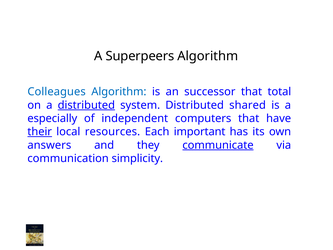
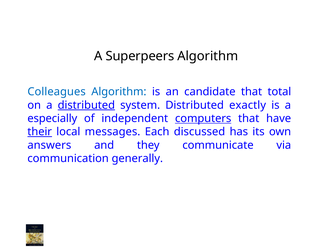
successor: successor -> candidate (210, 92)
shared: shared -> exactly (248, 105)
computers underline: none -> present (203, 118)
resources: resources -> messages (113, 132)
important: important -> discussed (200, 132)
communicate underline: present -> none (218, 145)
simplicity: simplicity -> generally (137, 158)
